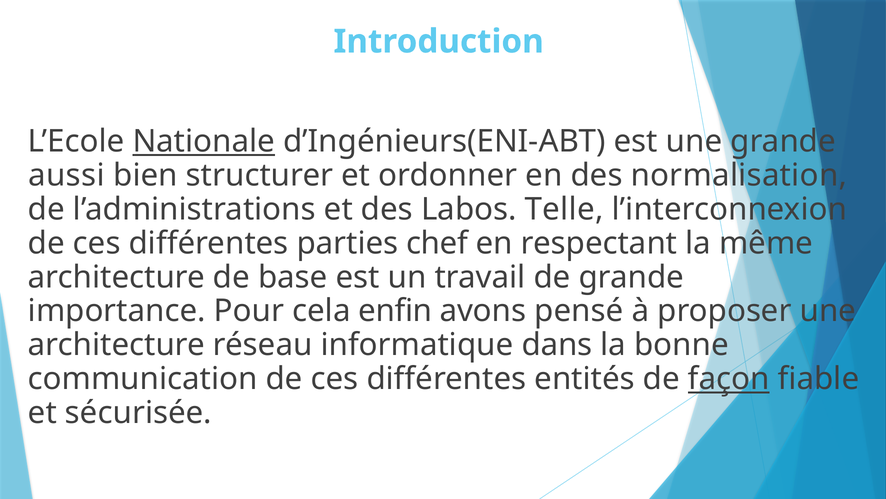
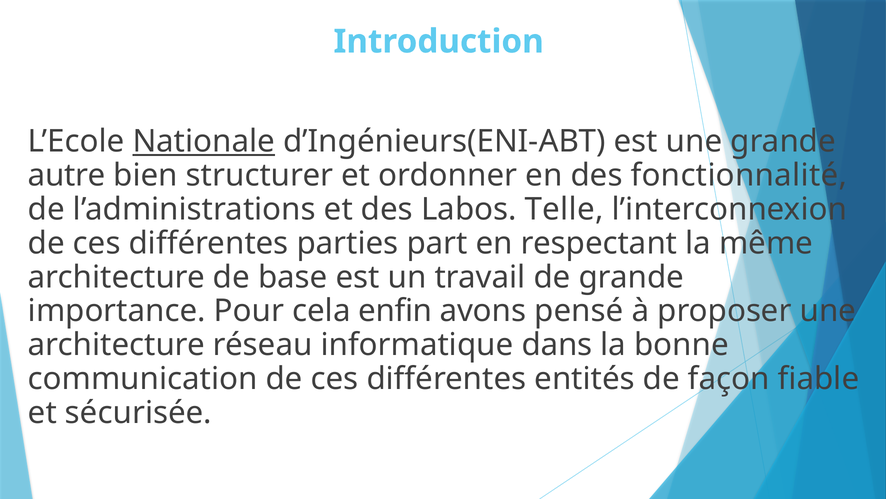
aussi: aussi -> autre (67, 175)
normalisation: normalisation -> fonctionnalité (739, 175)
chef: chef -> part (437, 243)
façon underline: present -> none (729, 378)
